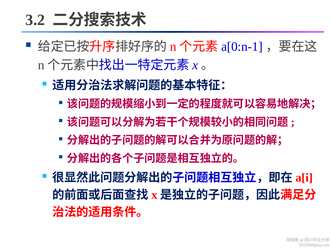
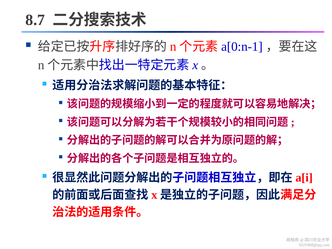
3.2: 3.2 -> 8.7 (35, 20)
